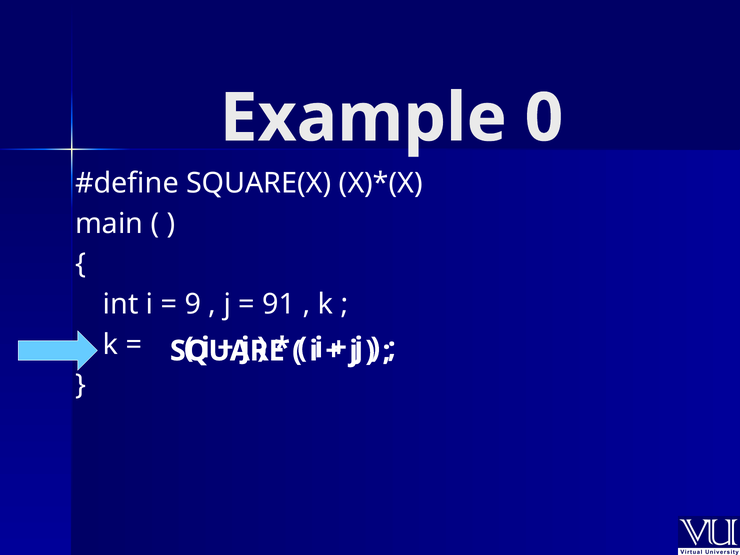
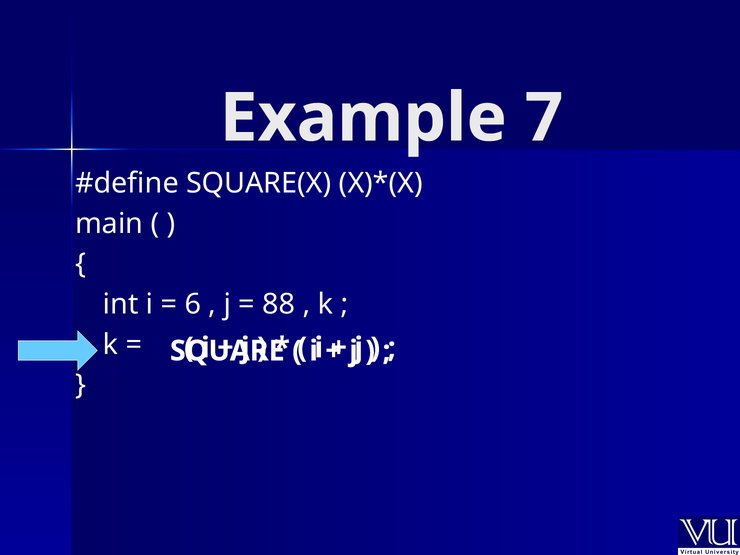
0: 0 -> 7 (544, 118)
9: 9 -> 6 (193, 304)
91: 91 -> 88 (279, 304)
